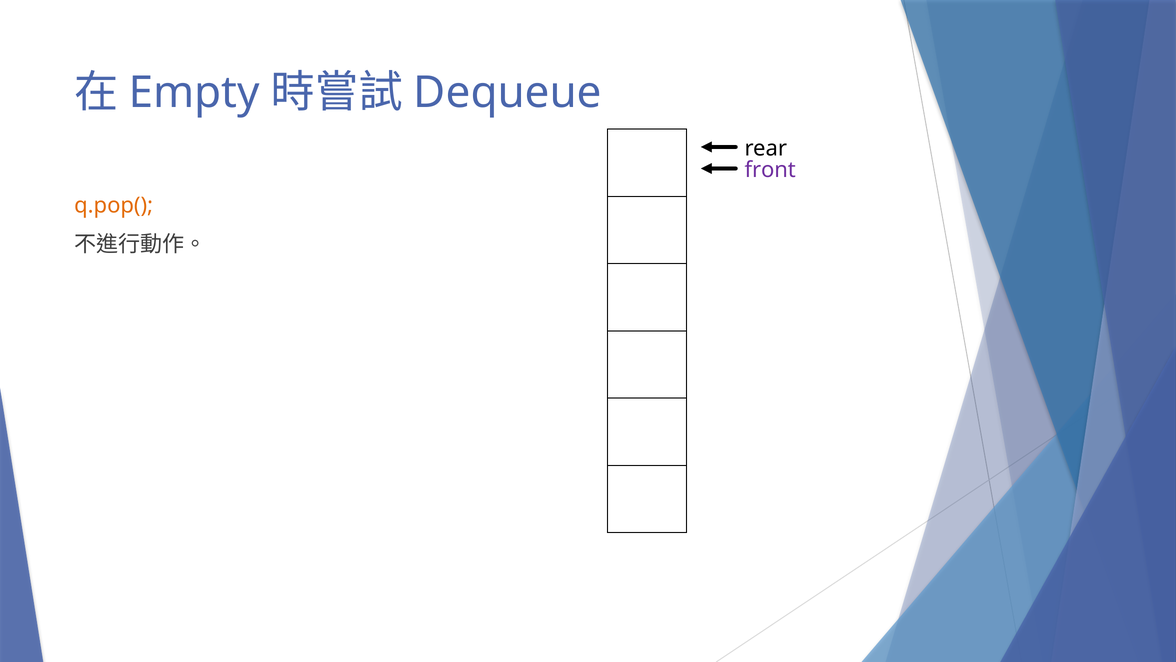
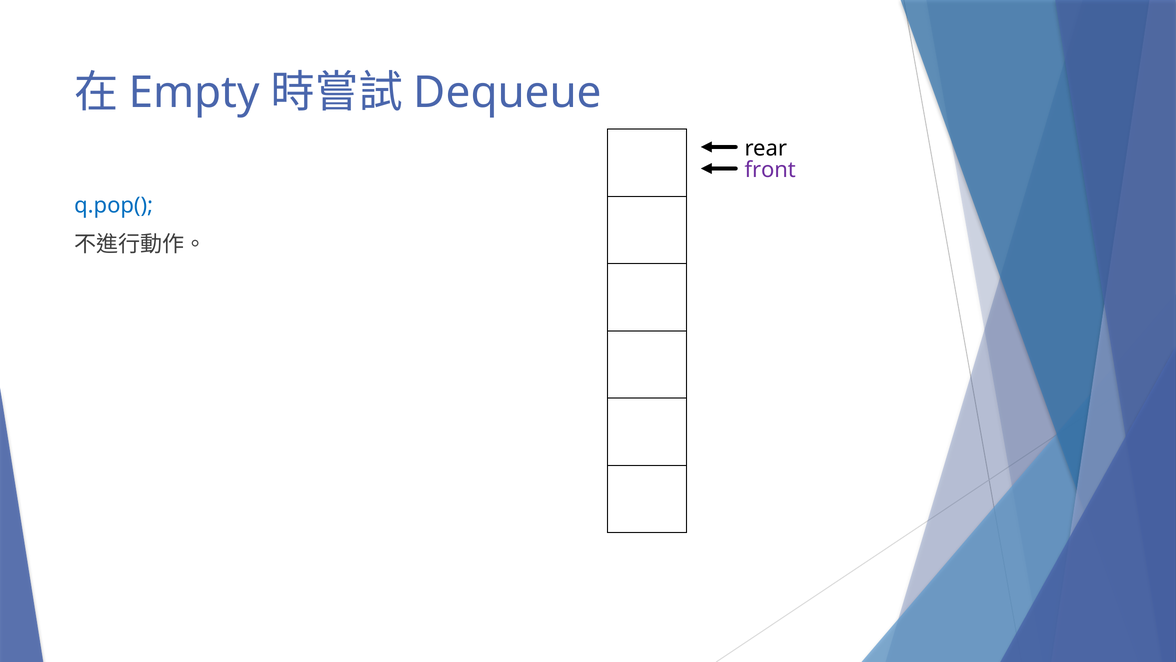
q.pop( colour: orange -> blue (114, 205)
